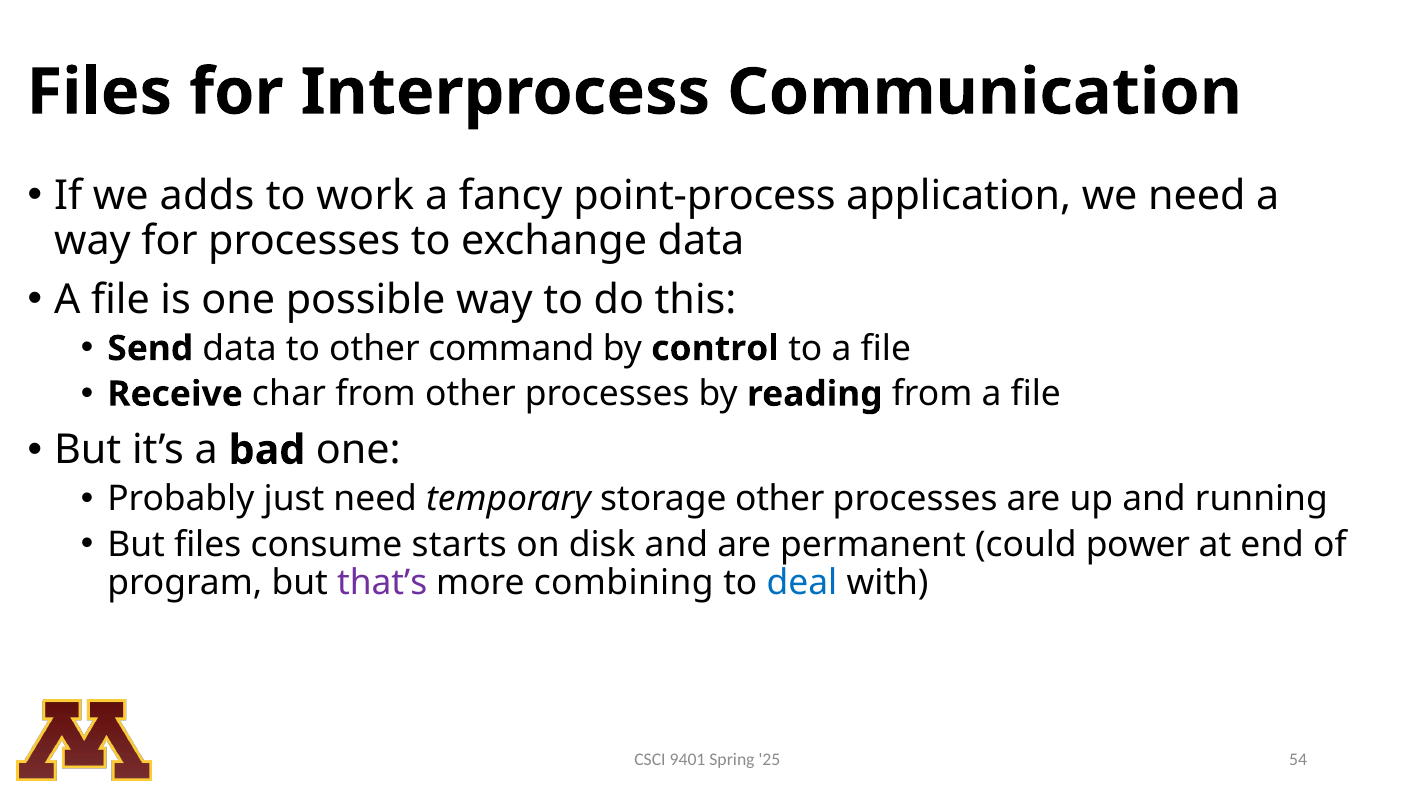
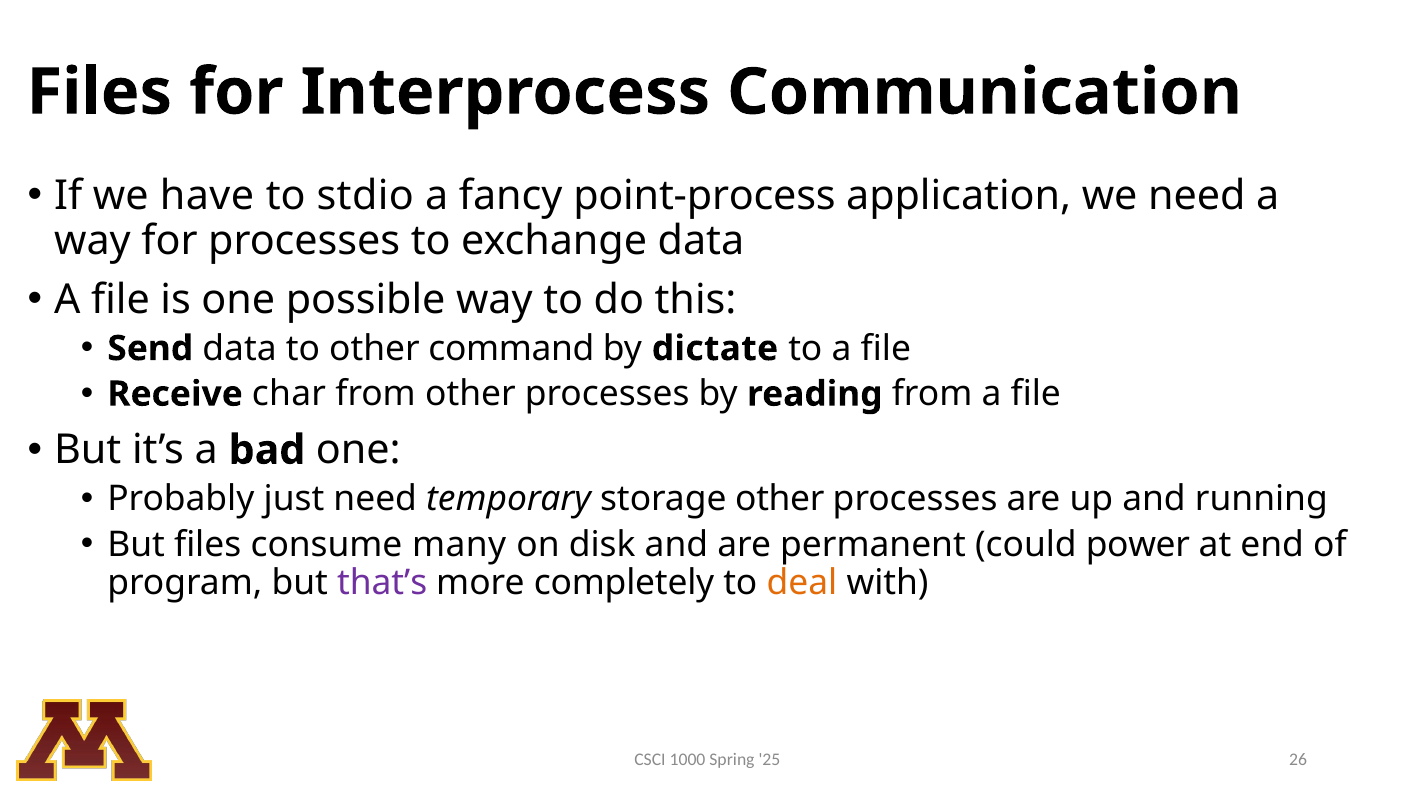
adds: adds -> have (207, 196)
work: work -> stdio (365, 196)
control: control -> dictate (715, 348)
starts: starts -> many (459, 544)
combining: combining -> completely (624, 583)
deal colour: blue -> orange (802, 583)
9401: 9401 -> 1000 (688, 760)
54: 54 -> 26 (1298, 760)
